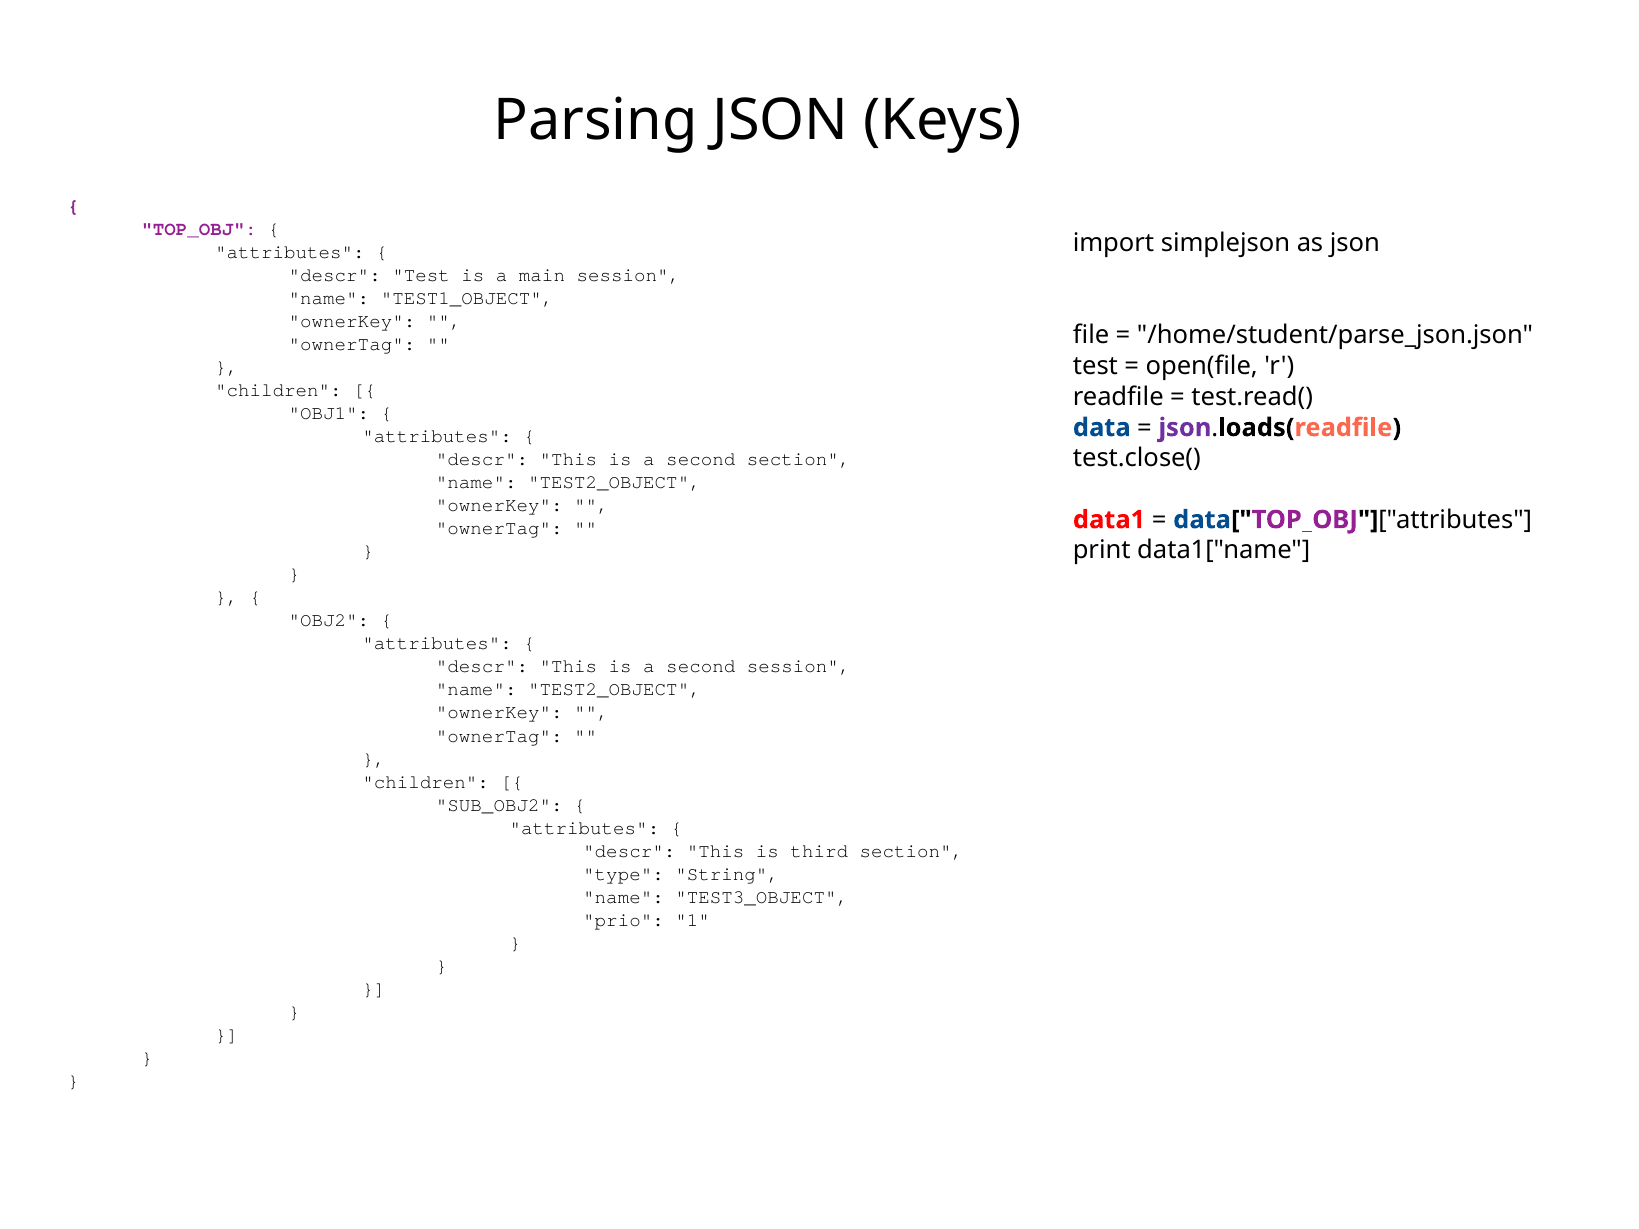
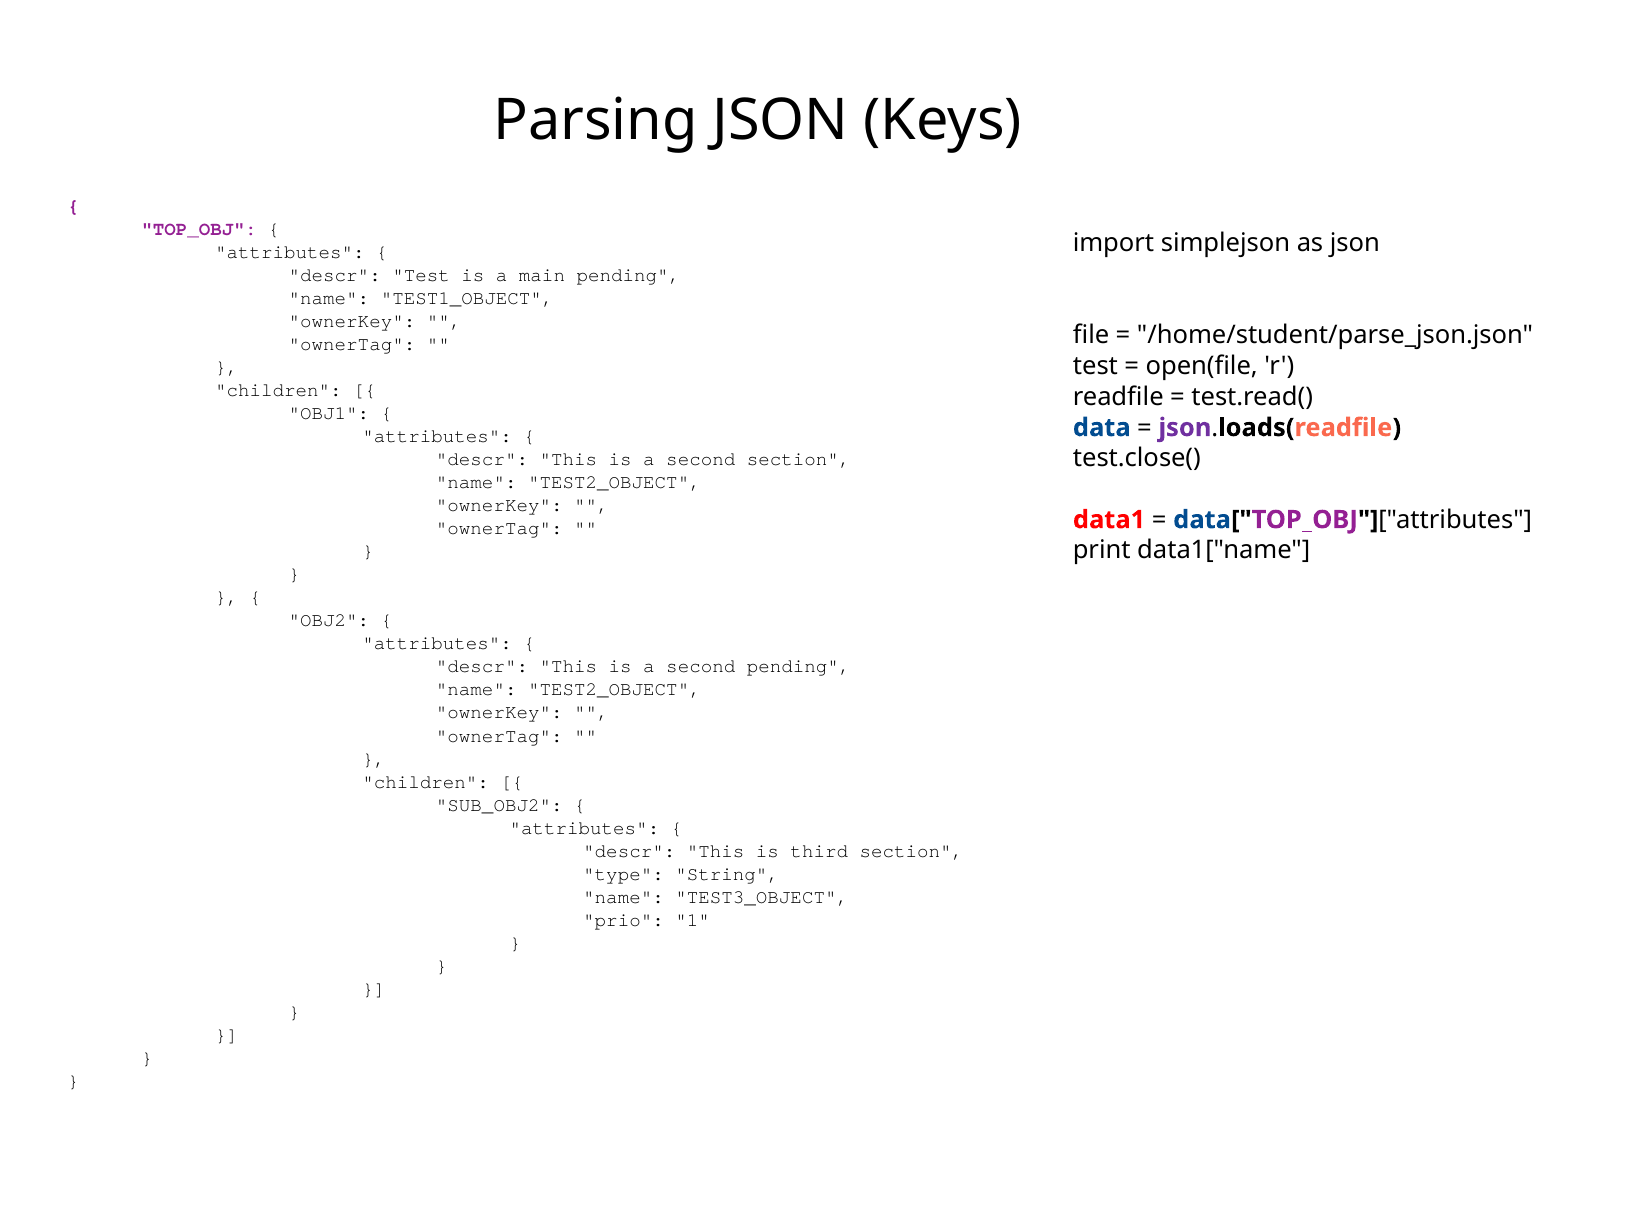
main session: session -> pending (628, 275)
second session: session -> pending (799, 667)
